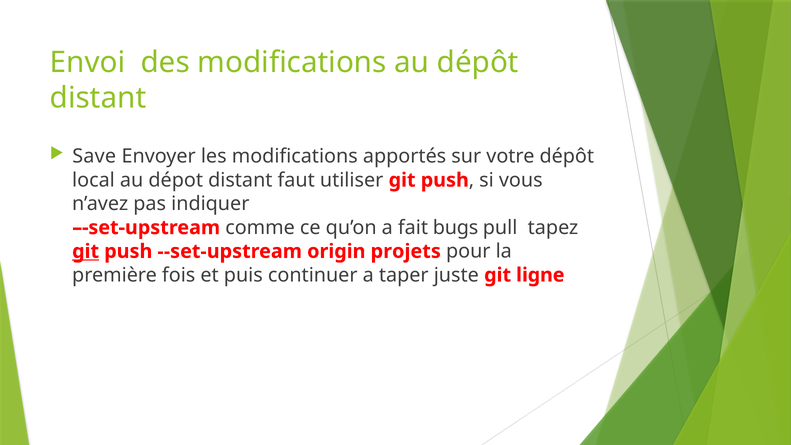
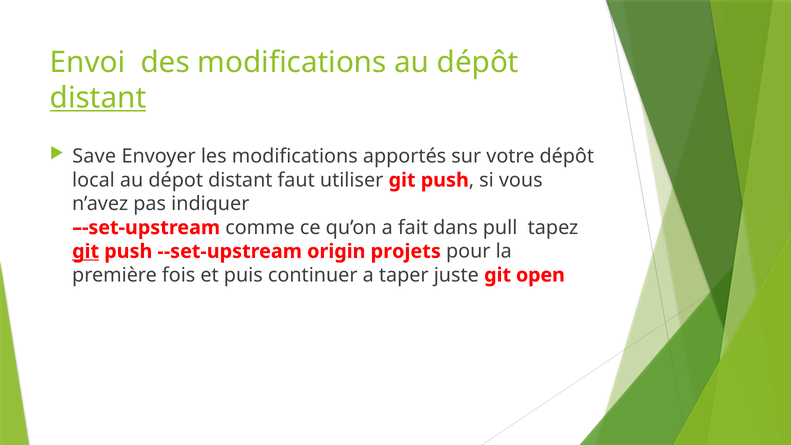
distant underline: none -> present (98, 98)
bugs: bugs -> dans (456, 228)
ligne: ligne -> open (540, 275)
